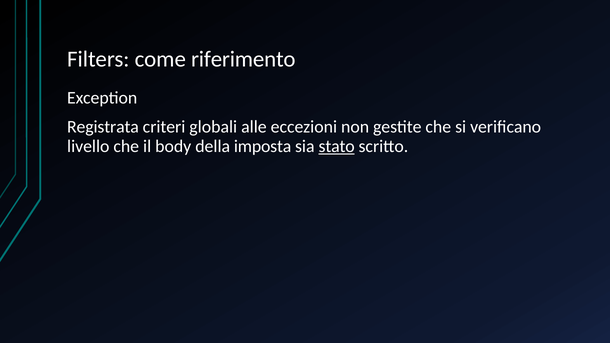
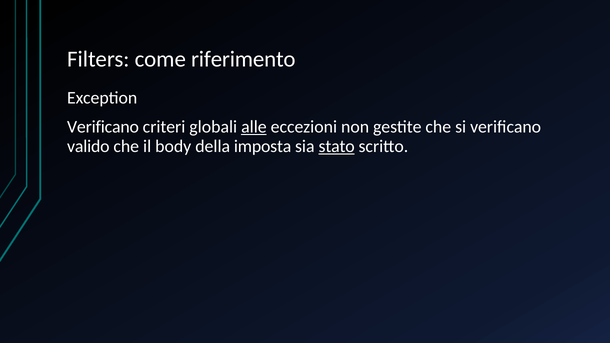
Registrata: Registrata -> Verificano (103, 127)
alle underline: none -> present (254, 127)
livello: livello -> valido (88, 146)
